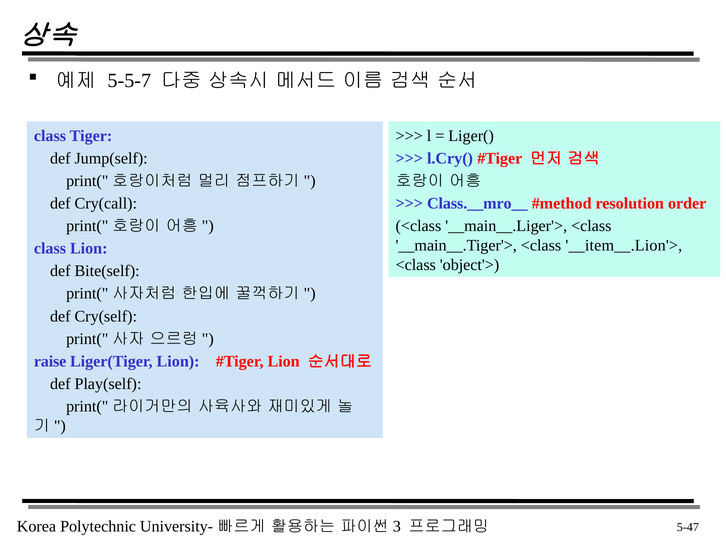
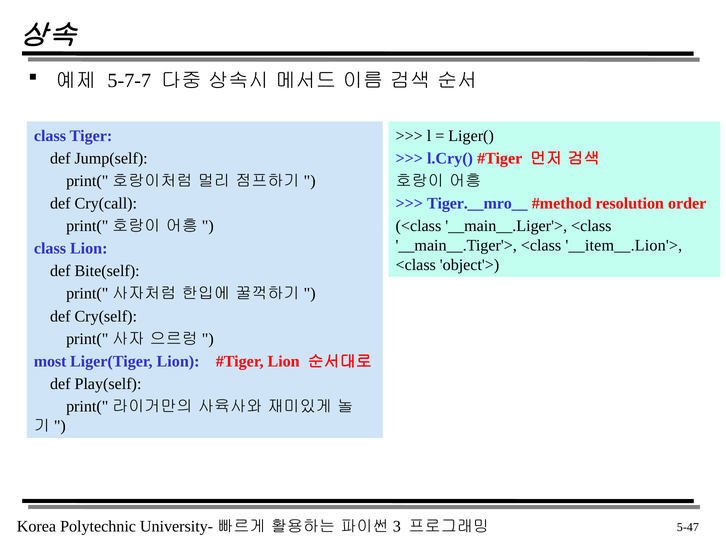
5-5-7: 5-5-7 -> 5-7-7 (129, 81)
Class.__mro__: Class.__mro__ -> Tiger.__mro__ (477, 204)
raise: raise -> most (50, 362)
